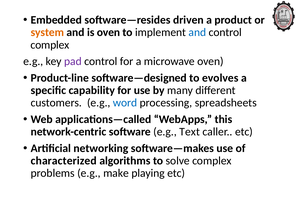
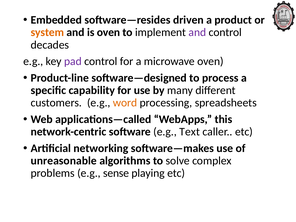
and colour: blue -> purple (197, 32)
complex: complex -> decades (50, 45)
evolves: evolves -> process (220, 78)
word colour: blue -> orange (125, 103)
characterized: characterized -> unreasonable (64, 161)
make: make -> sense (116, 173)
